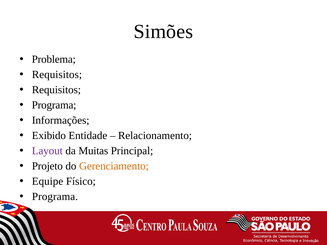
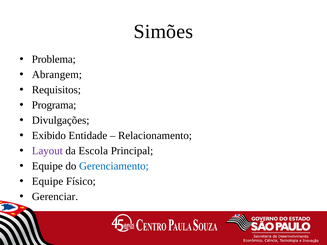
Requisitos: Requisitos -> Abrangem (57, 75)
Informações: Informações -> Divulgações (61, 120)
Muitas: Muitas -> Escola (93, 151)
Projeto: Projeto -> Equipe (47, 166)
Gerenciamento colour: orange -> blue (114, 166)
Programa: Programa -> Gerenciar (55, 197)
